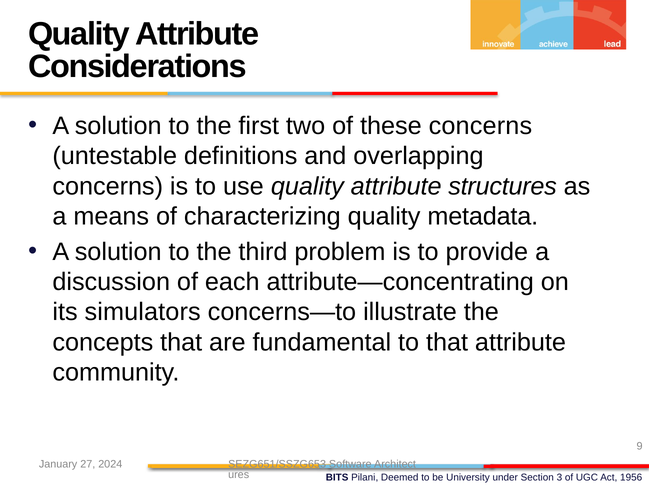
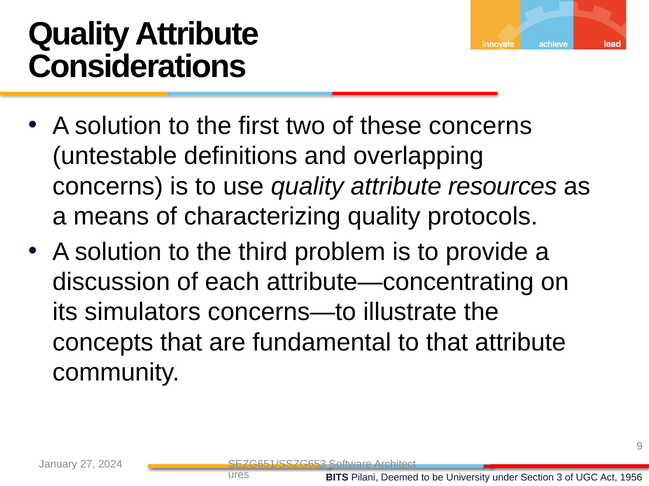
structures: structures -> resources (503, 187)
metadata: metadata -> protocols (483, 217)
